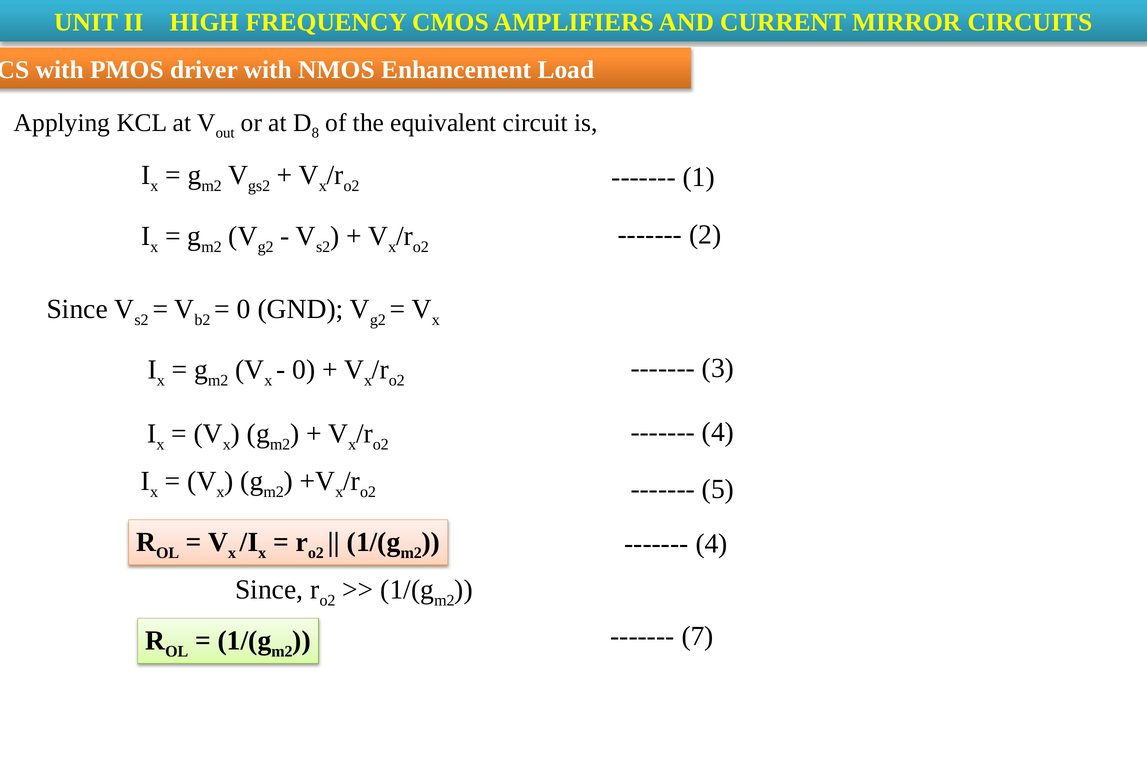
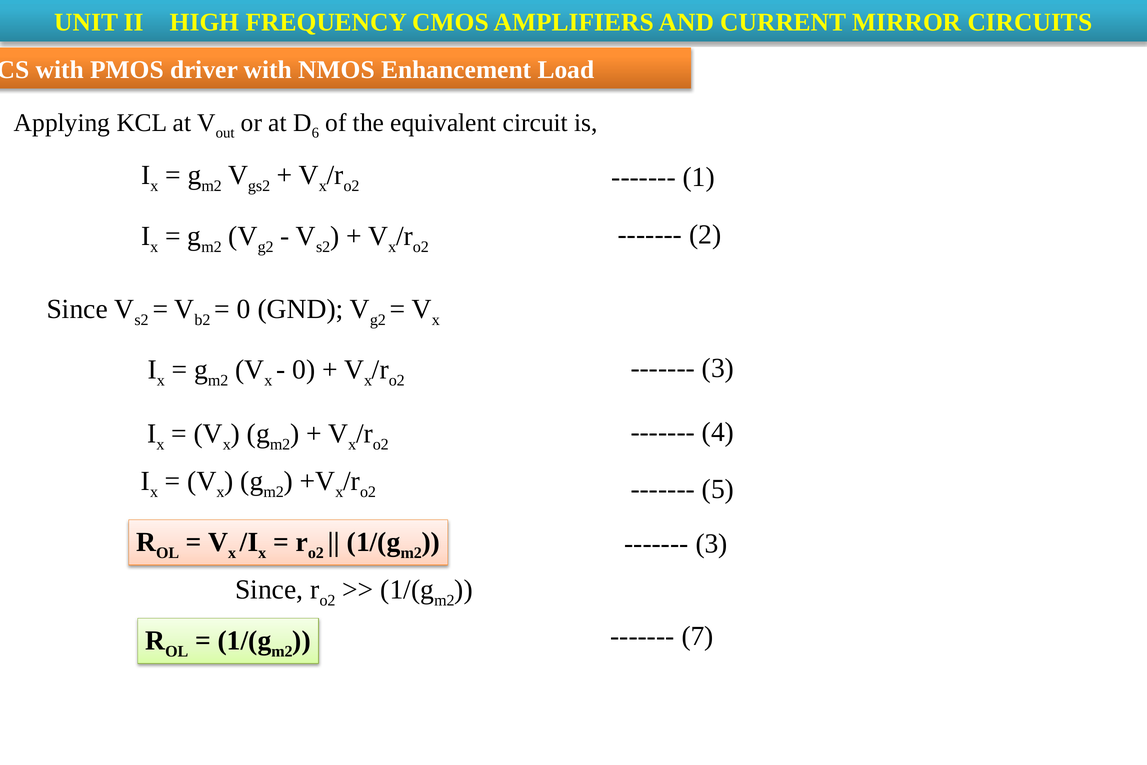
8: 8 -> 6 (315, 133)
4: 4 -> 3 (712, 543)
